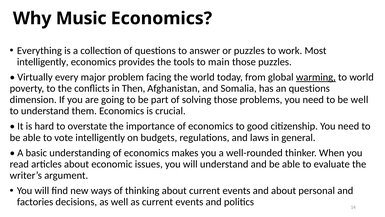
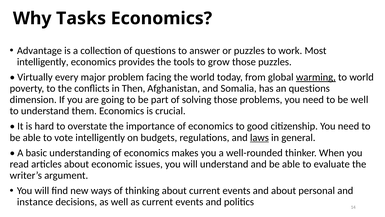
Music: Music -> Tasks (81, 18)
Everything: Everything -> Advantage (39, 50)
main: main -> grow (219, 62)
laws underline: none -> present (259, 137)
factories: factories -> instance (35, 202)
